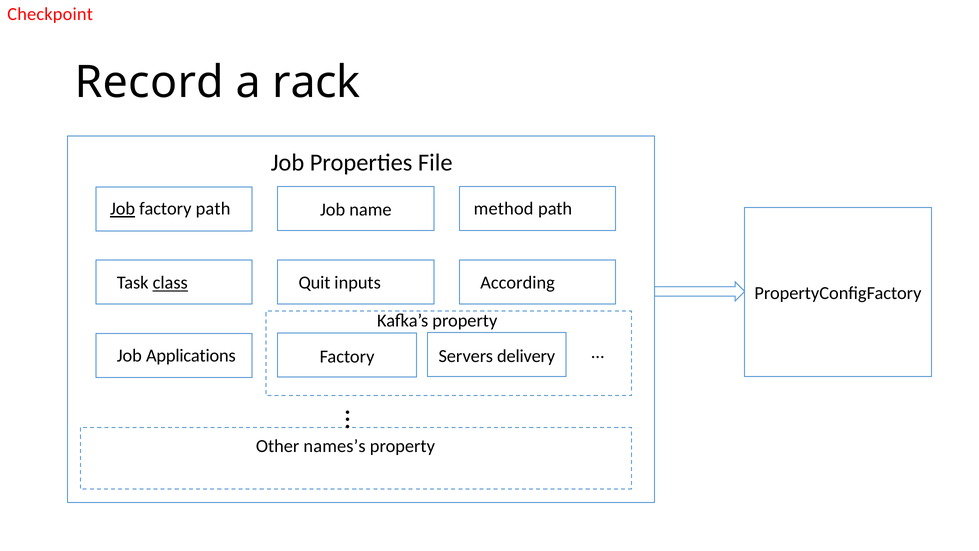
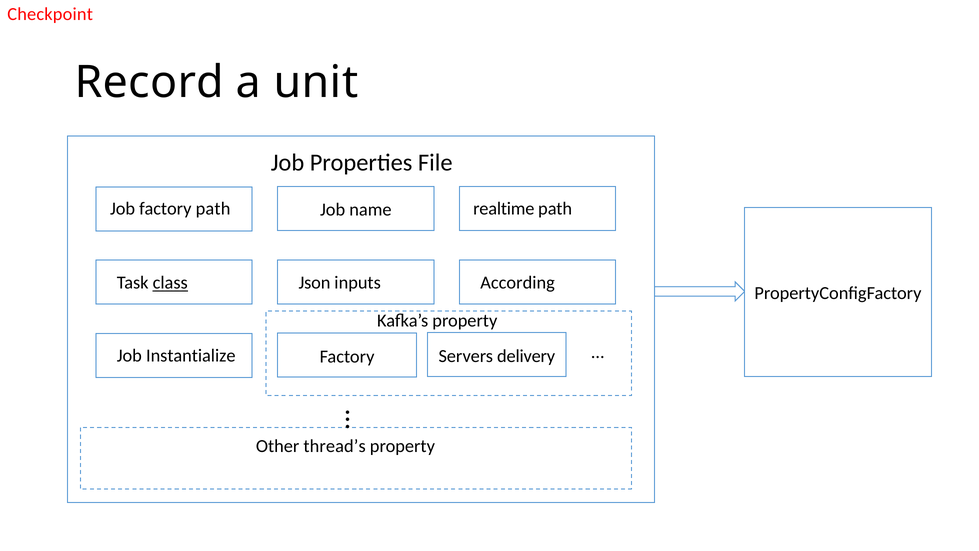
rack: rack -> unit (316, 82)
Job underline: present -> none (123, 209)
method: method -> realtime (504, 208)
Quit: Quit -> Json (314, 283)
Applications: Applications -> Instantialize (191, 356)
names’s: names’s -> thread’s (335, 446)
